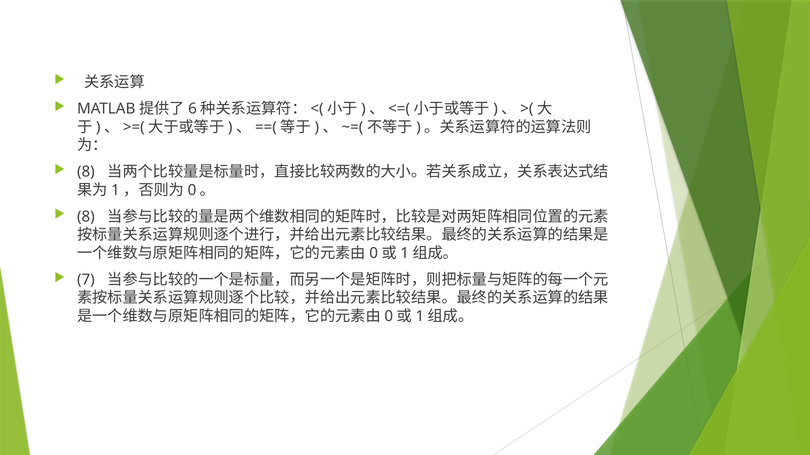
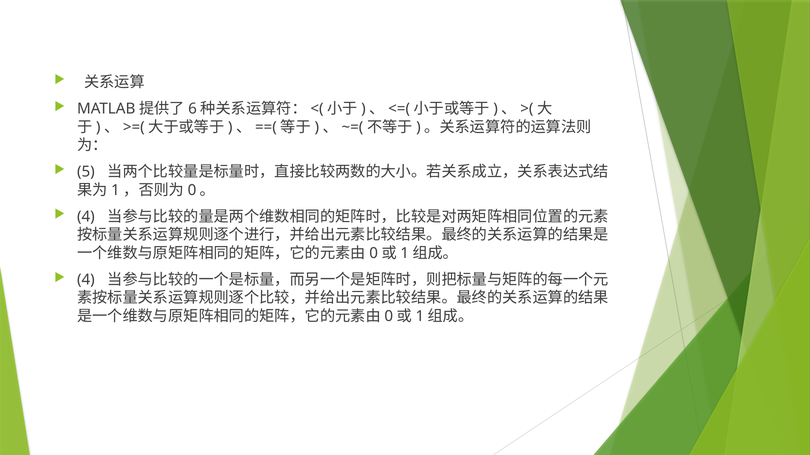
8: 8 -> 5 (86, 172)
8: 8 -> 4 (86, 217)
7: 7 -> 4 (86, 280)
